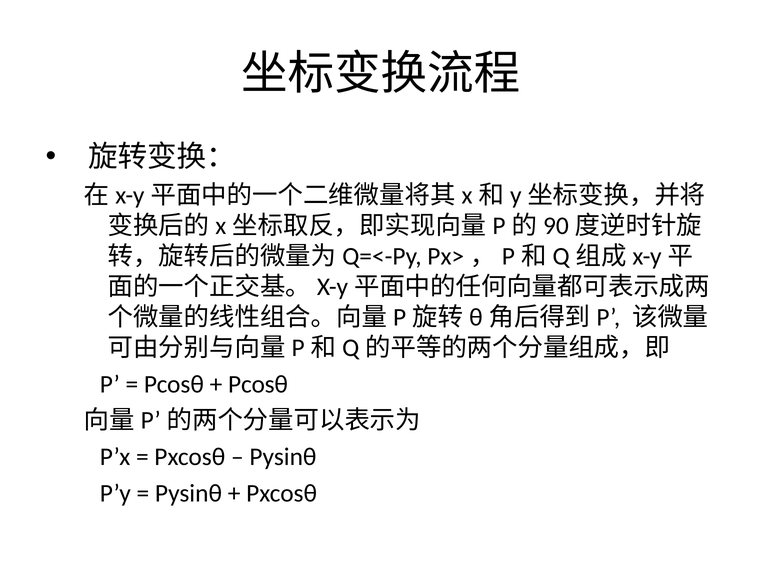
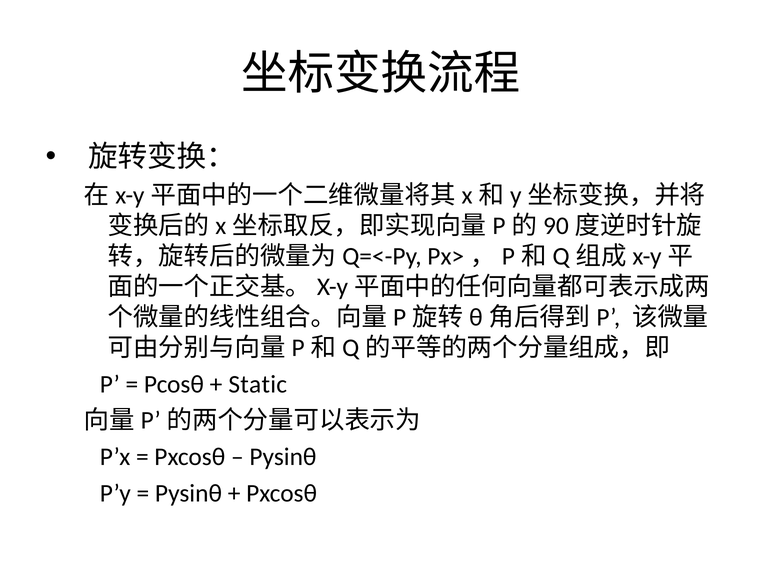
Pcosθ: Pcosθ -> Static (258, 385)
